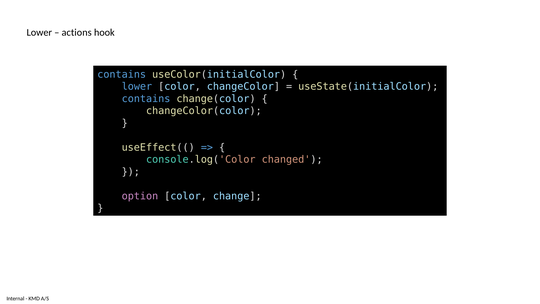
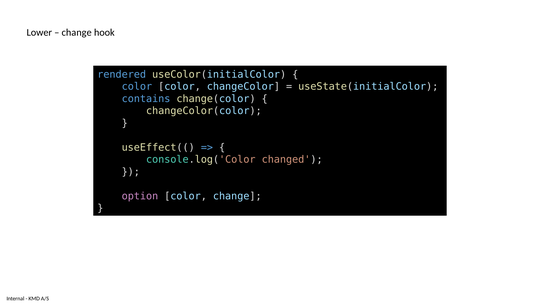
actions: actions -> change (77, 33)
contains: contains -> rendered (122, 74)
lower: lower -> color (137, 87)
